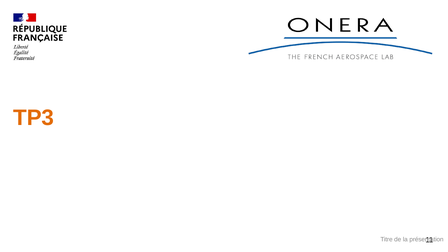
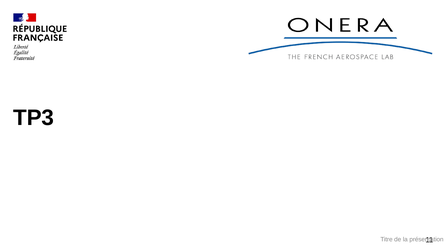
TP3 colour: orange -> black (34, 118)
